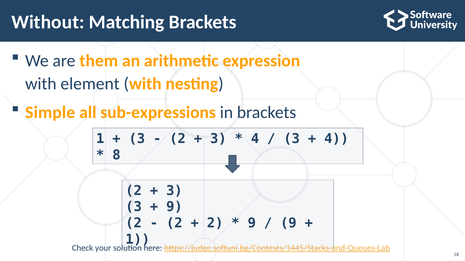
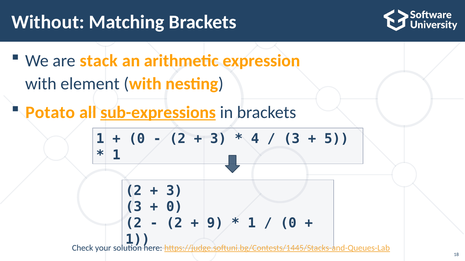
them: them -> stack (99, 61)
Simple: Simple -> Potato (50, 113)
sub-expressions underline: none -> present (158, 113)
3: 3 -> 0 (137, 139)
4: 4 -> 5 (336, 139)
8: 8 -> 1 (116, 155)
9: 9 -> 0 (174, 207)
2: 2 -> 9 (215, 224)
9: 9 -> 1 (252, 224)
9: 9 -> 0 (288, 224)
